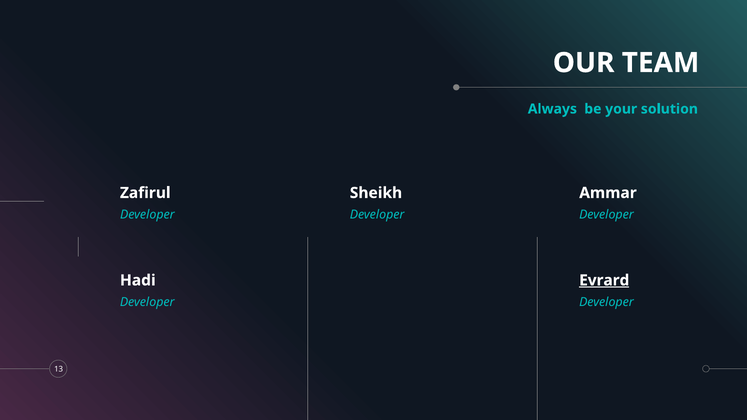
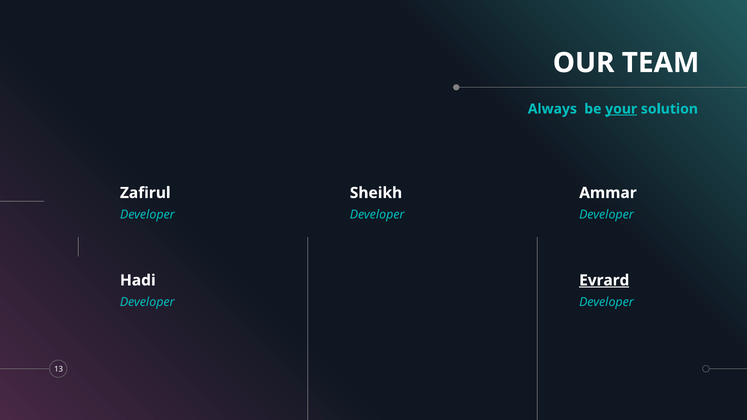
your underline: none -> present (621, 109)
